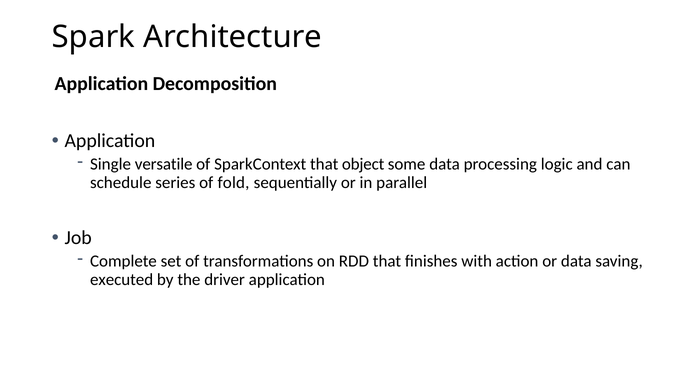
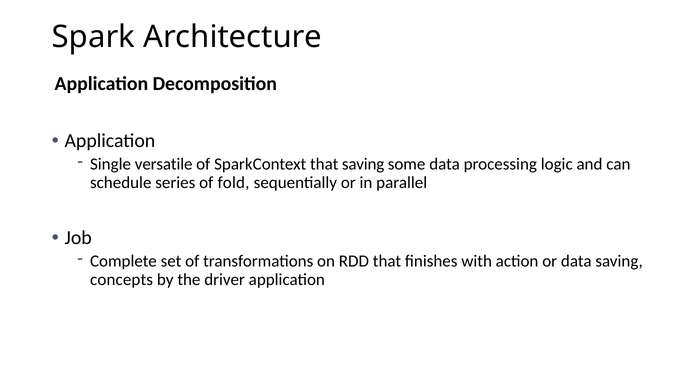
that object: object -> saving (363, 164)
executed: executed -> concepts (122, 280)
